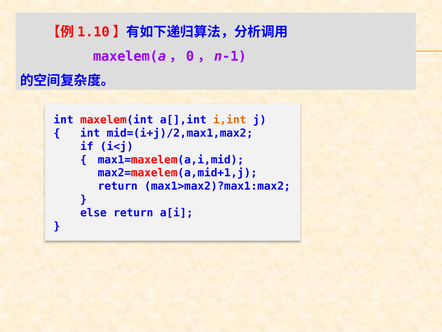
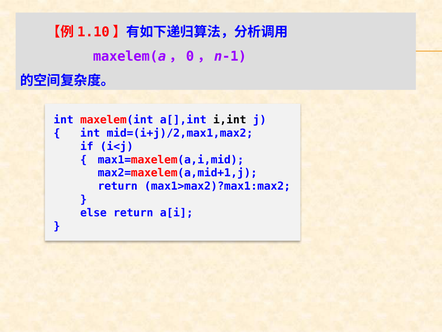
i,int colour: orange -> black (230, 120)
